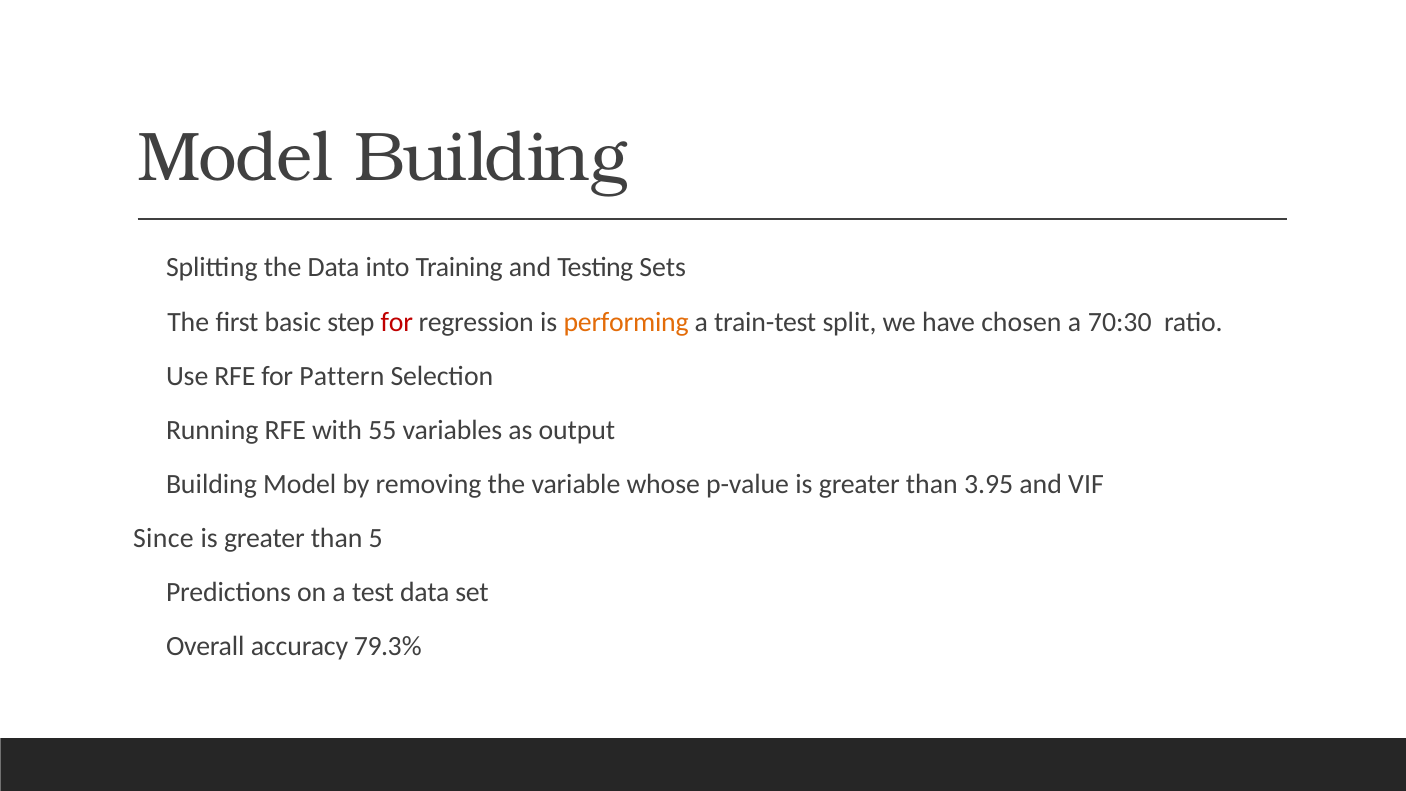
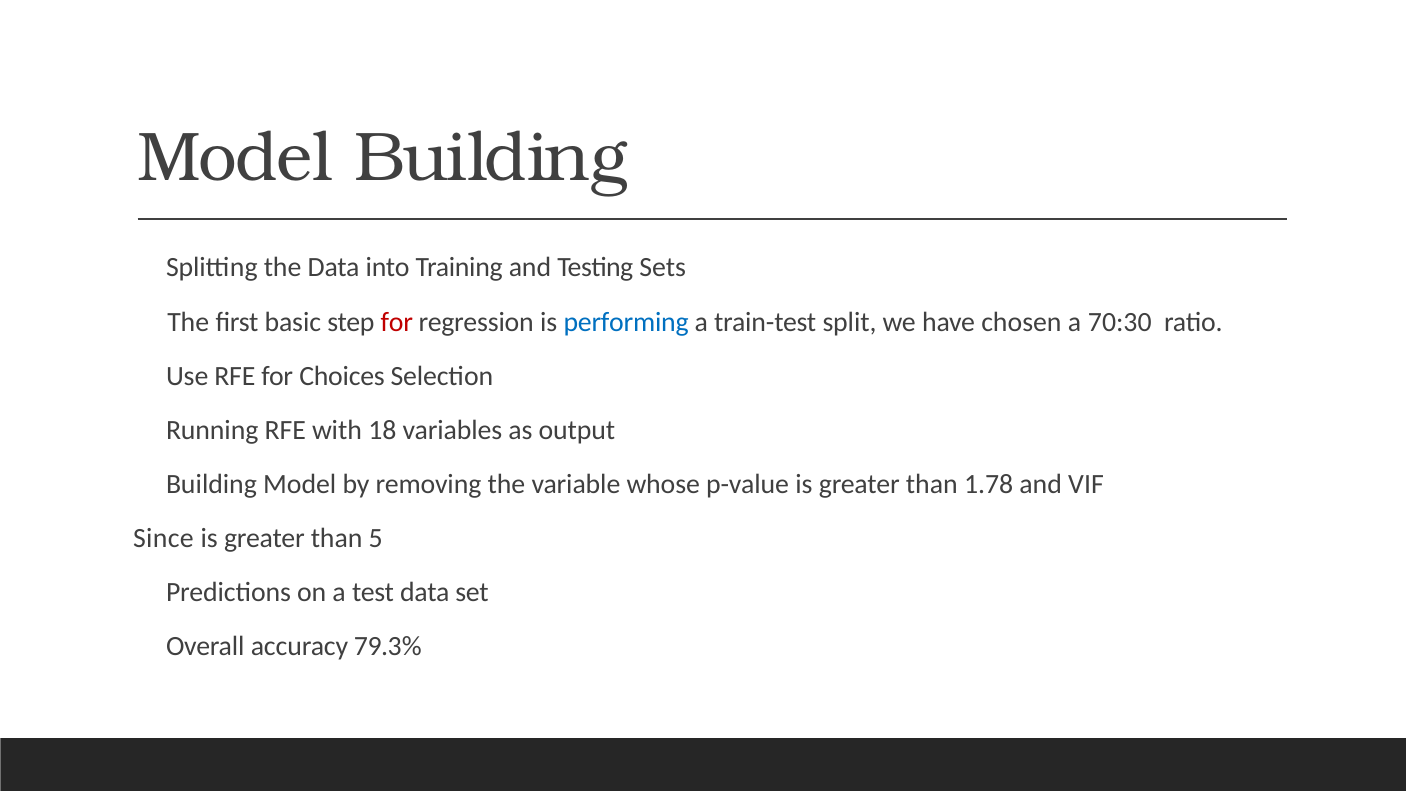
performing colour: orange -> blue (626, 322)
Pattern: Pattern -> Choices (342, 376)
55: 55 -> 18 (382, 430)
3.95: 3.95 -> 1.78 (989, 484)
